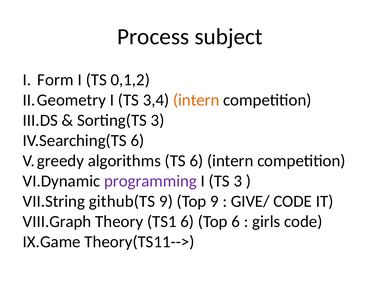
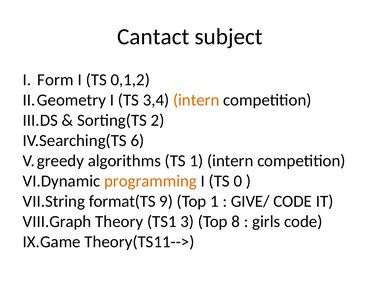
Process: Process -> Cantact (153, 37)
Sorting(TS 3: 3 -> 2 (158, 120)
TS 6: 6 -> 1 (196, 161)
programming colour: purple -> orange (150, 181)
TS 3: 3 -> 0 (238, 181)
github(TS: github(TS -> format(TS (122, 201)
Top 9: 9 -> 1 (214, 201)
TS1 6: 6 -> 3 (187, 222)
Top 6: 6 -> 8 (236, 222)
